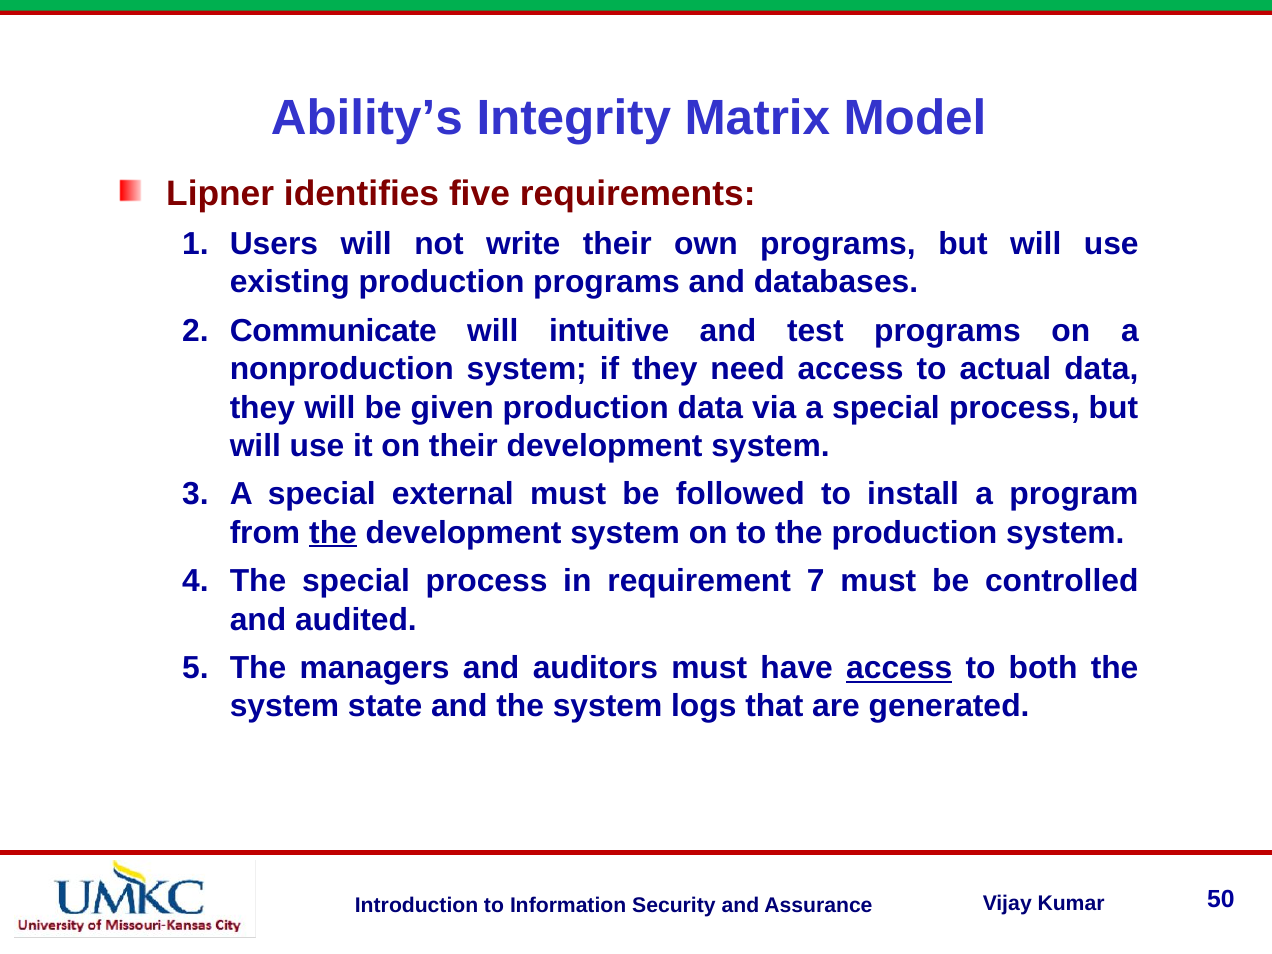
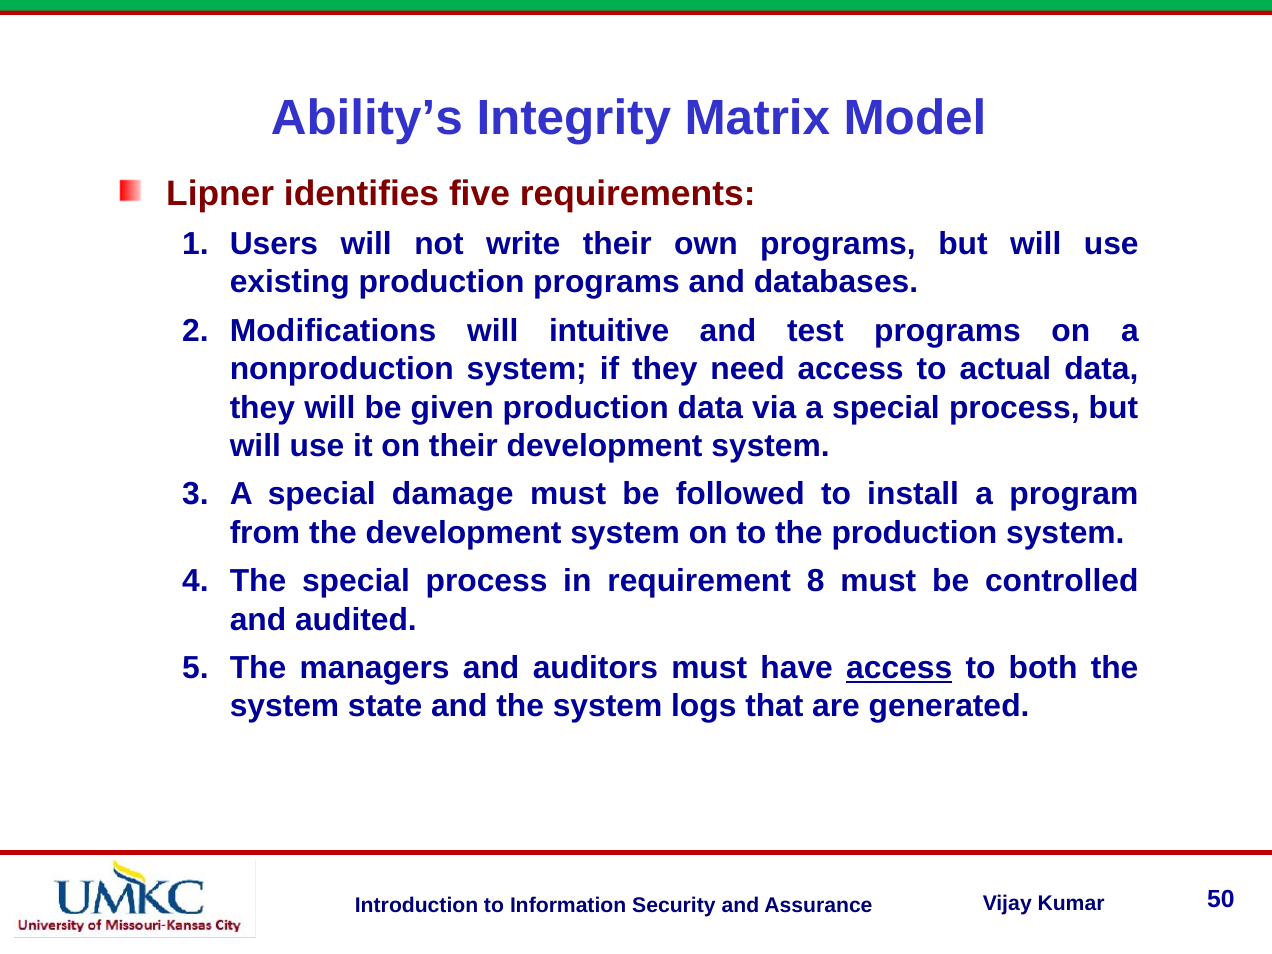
Communicate: Communicate -> Modifications (333, 331)
external: external -> damage (453, 494)
the underline: present -> none (333, 533)
7: 7 -> 8 (816, 581)
